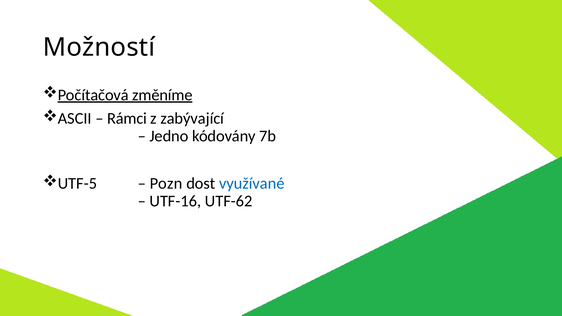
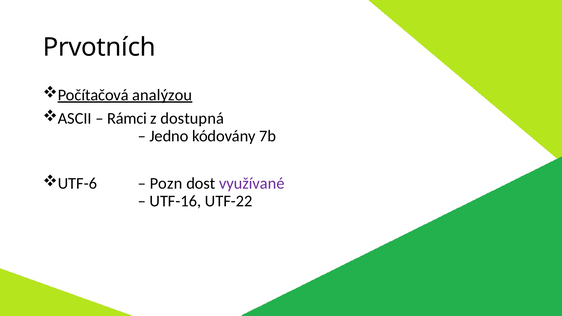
Možností: Možností -> Prvotních (99, 47)
změníme: změníme -> analýzou (162, 95)
zabývající: zabývající -> dostupná (192, 119)
UTF-5: UTF-5 -> UTF-6 (77, 183)
využívané colour: blue -> purple (252, 183)
UTF-62: UTF-62 -> UTF-22 (229, 201)
